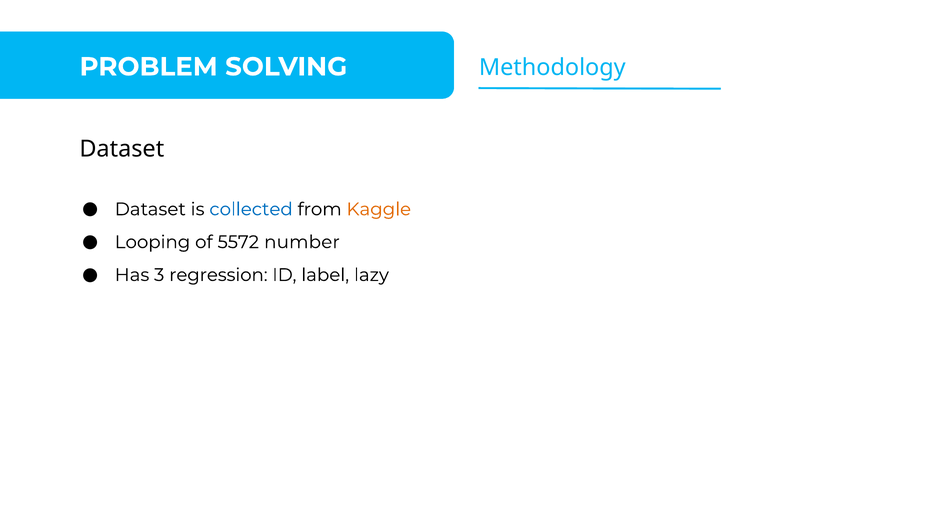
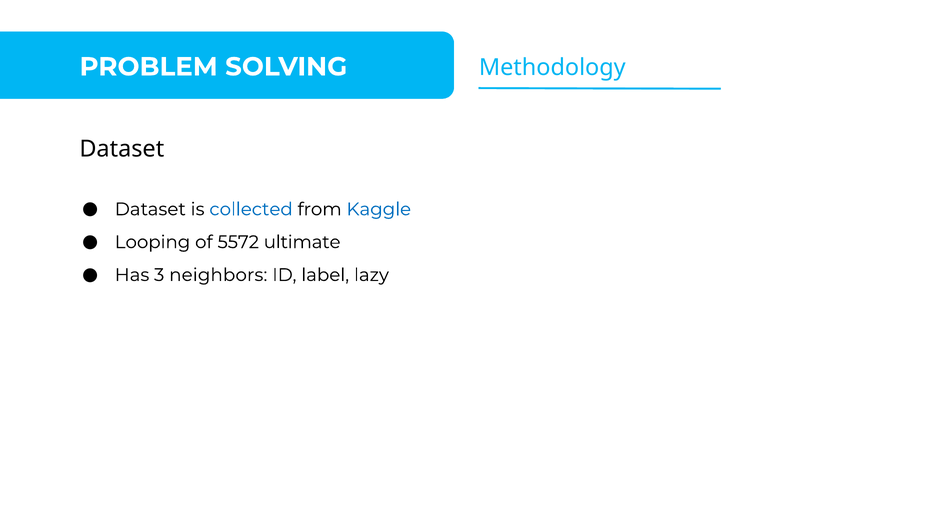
Kaggle colour: orange -> blue (379, 209)
number: number -> ultimate (302, 242)
regression: regression -> neighbors (218, 275)
